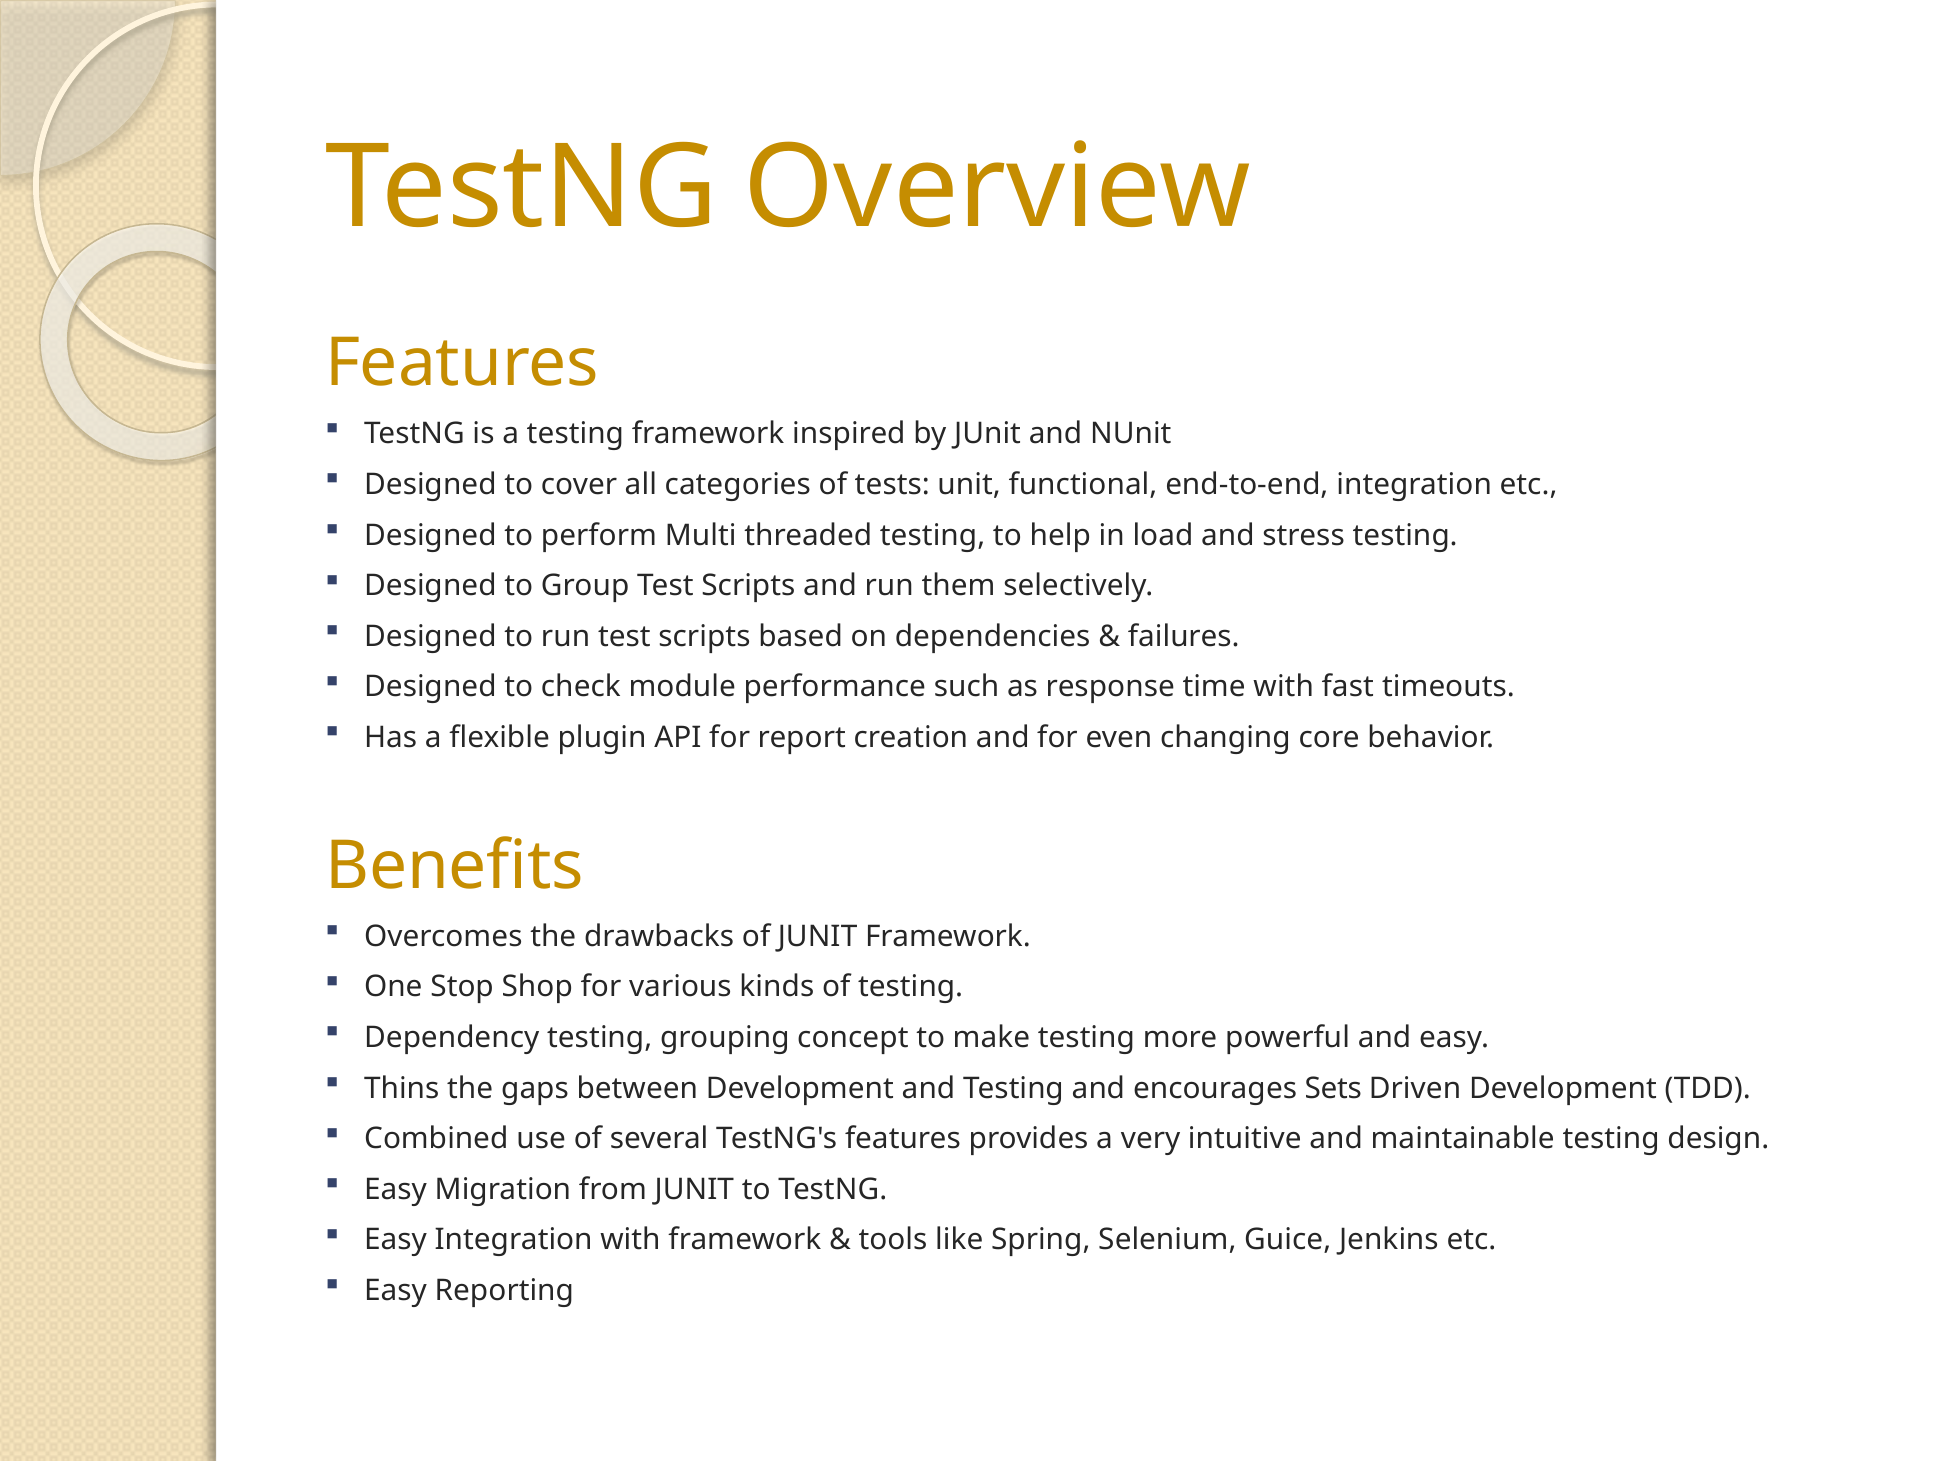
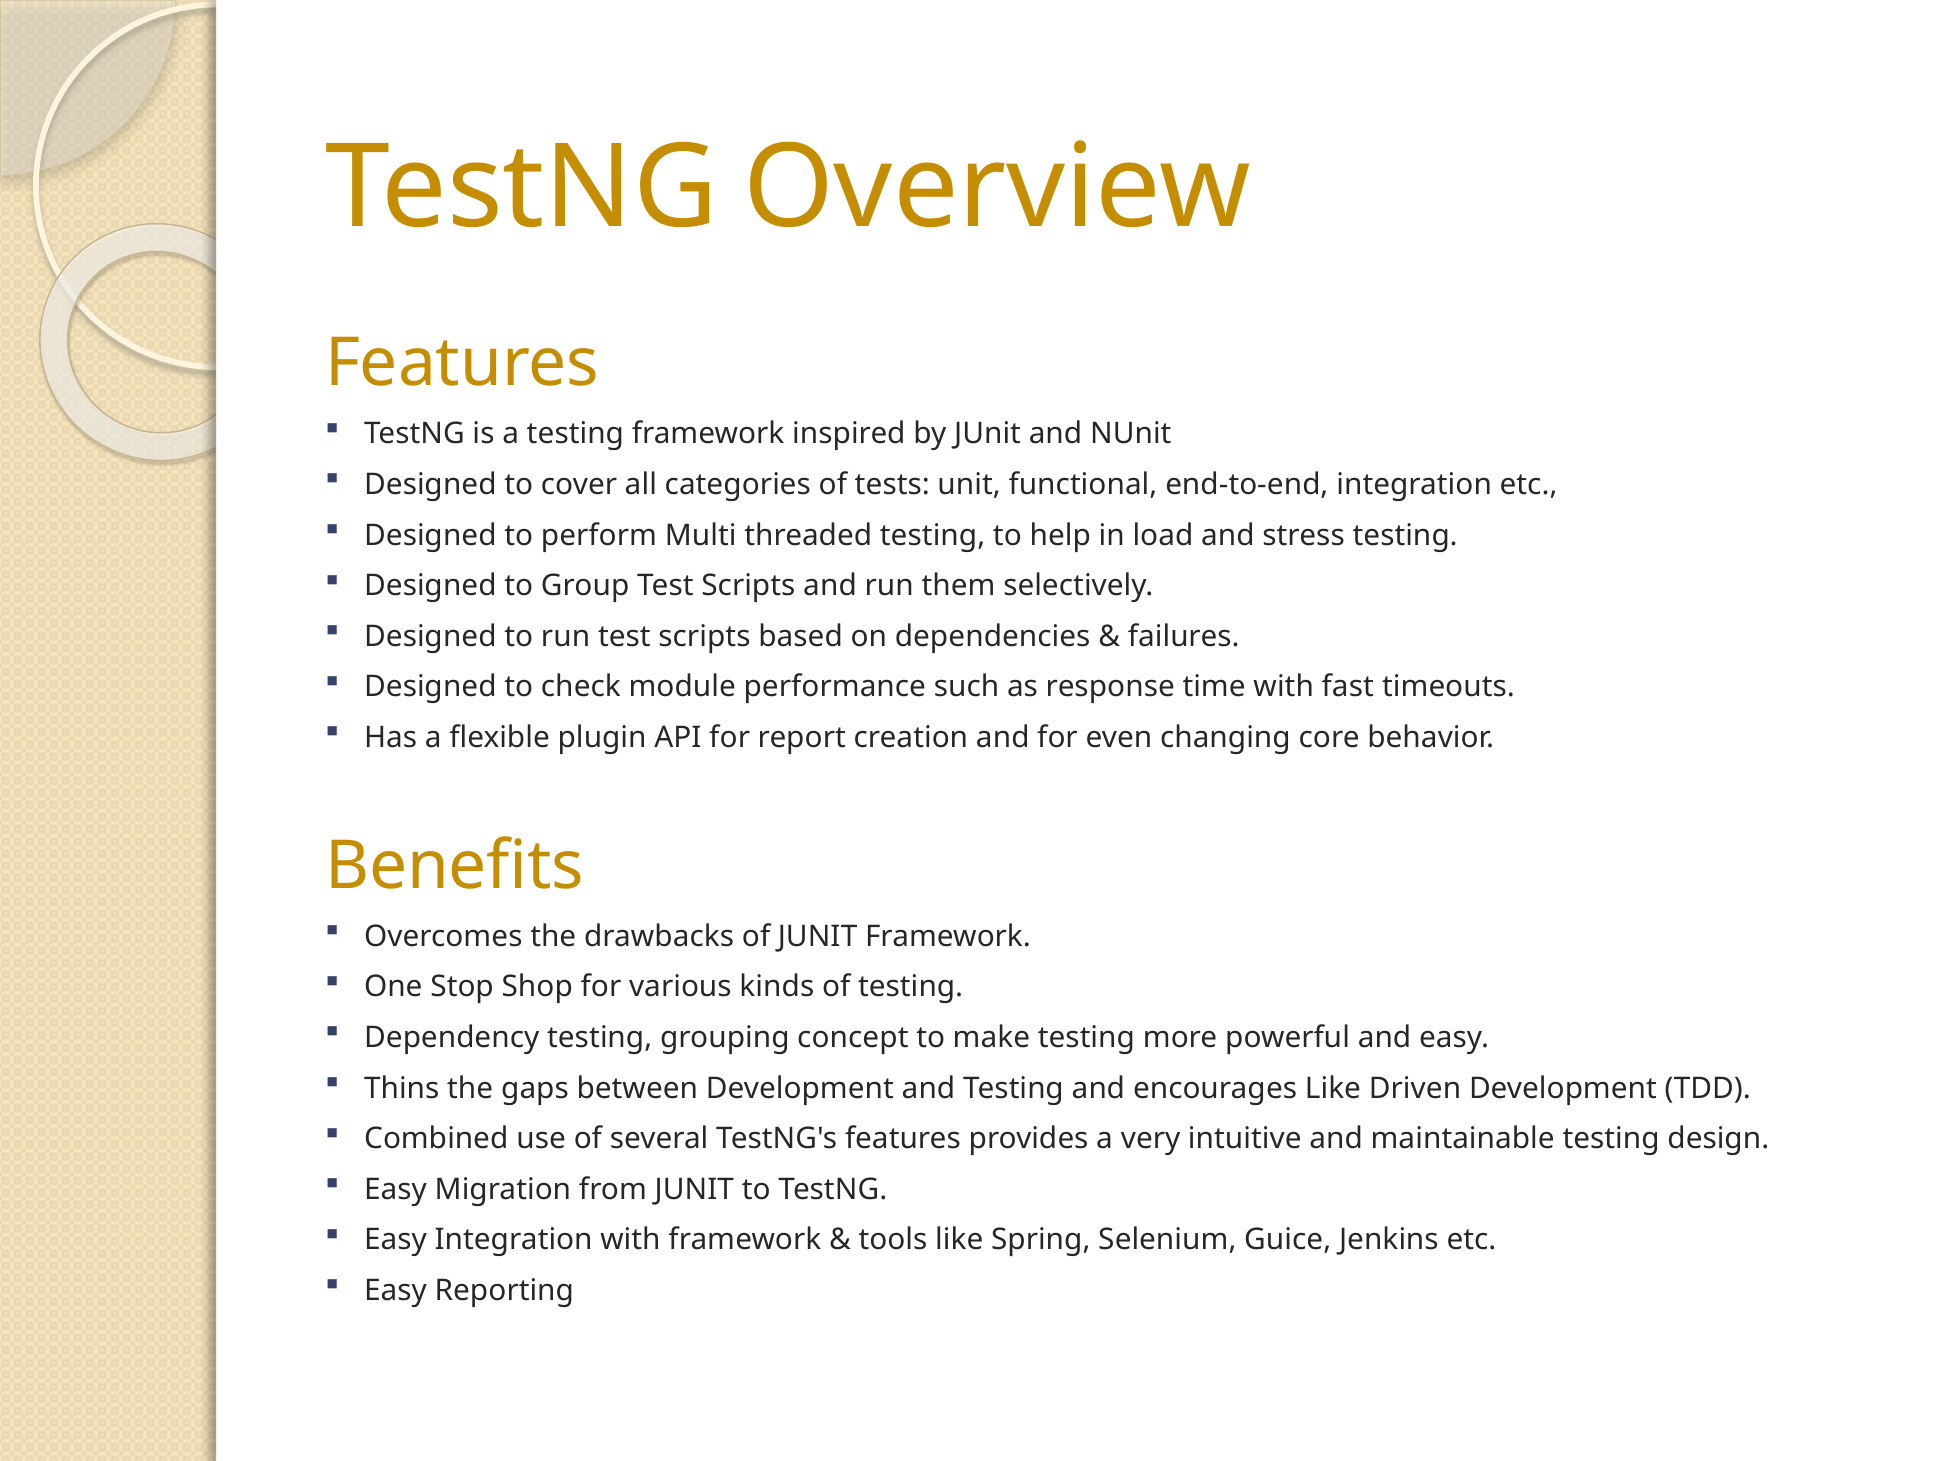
encourages Sets: Sets -> Like (1333, 1089)
